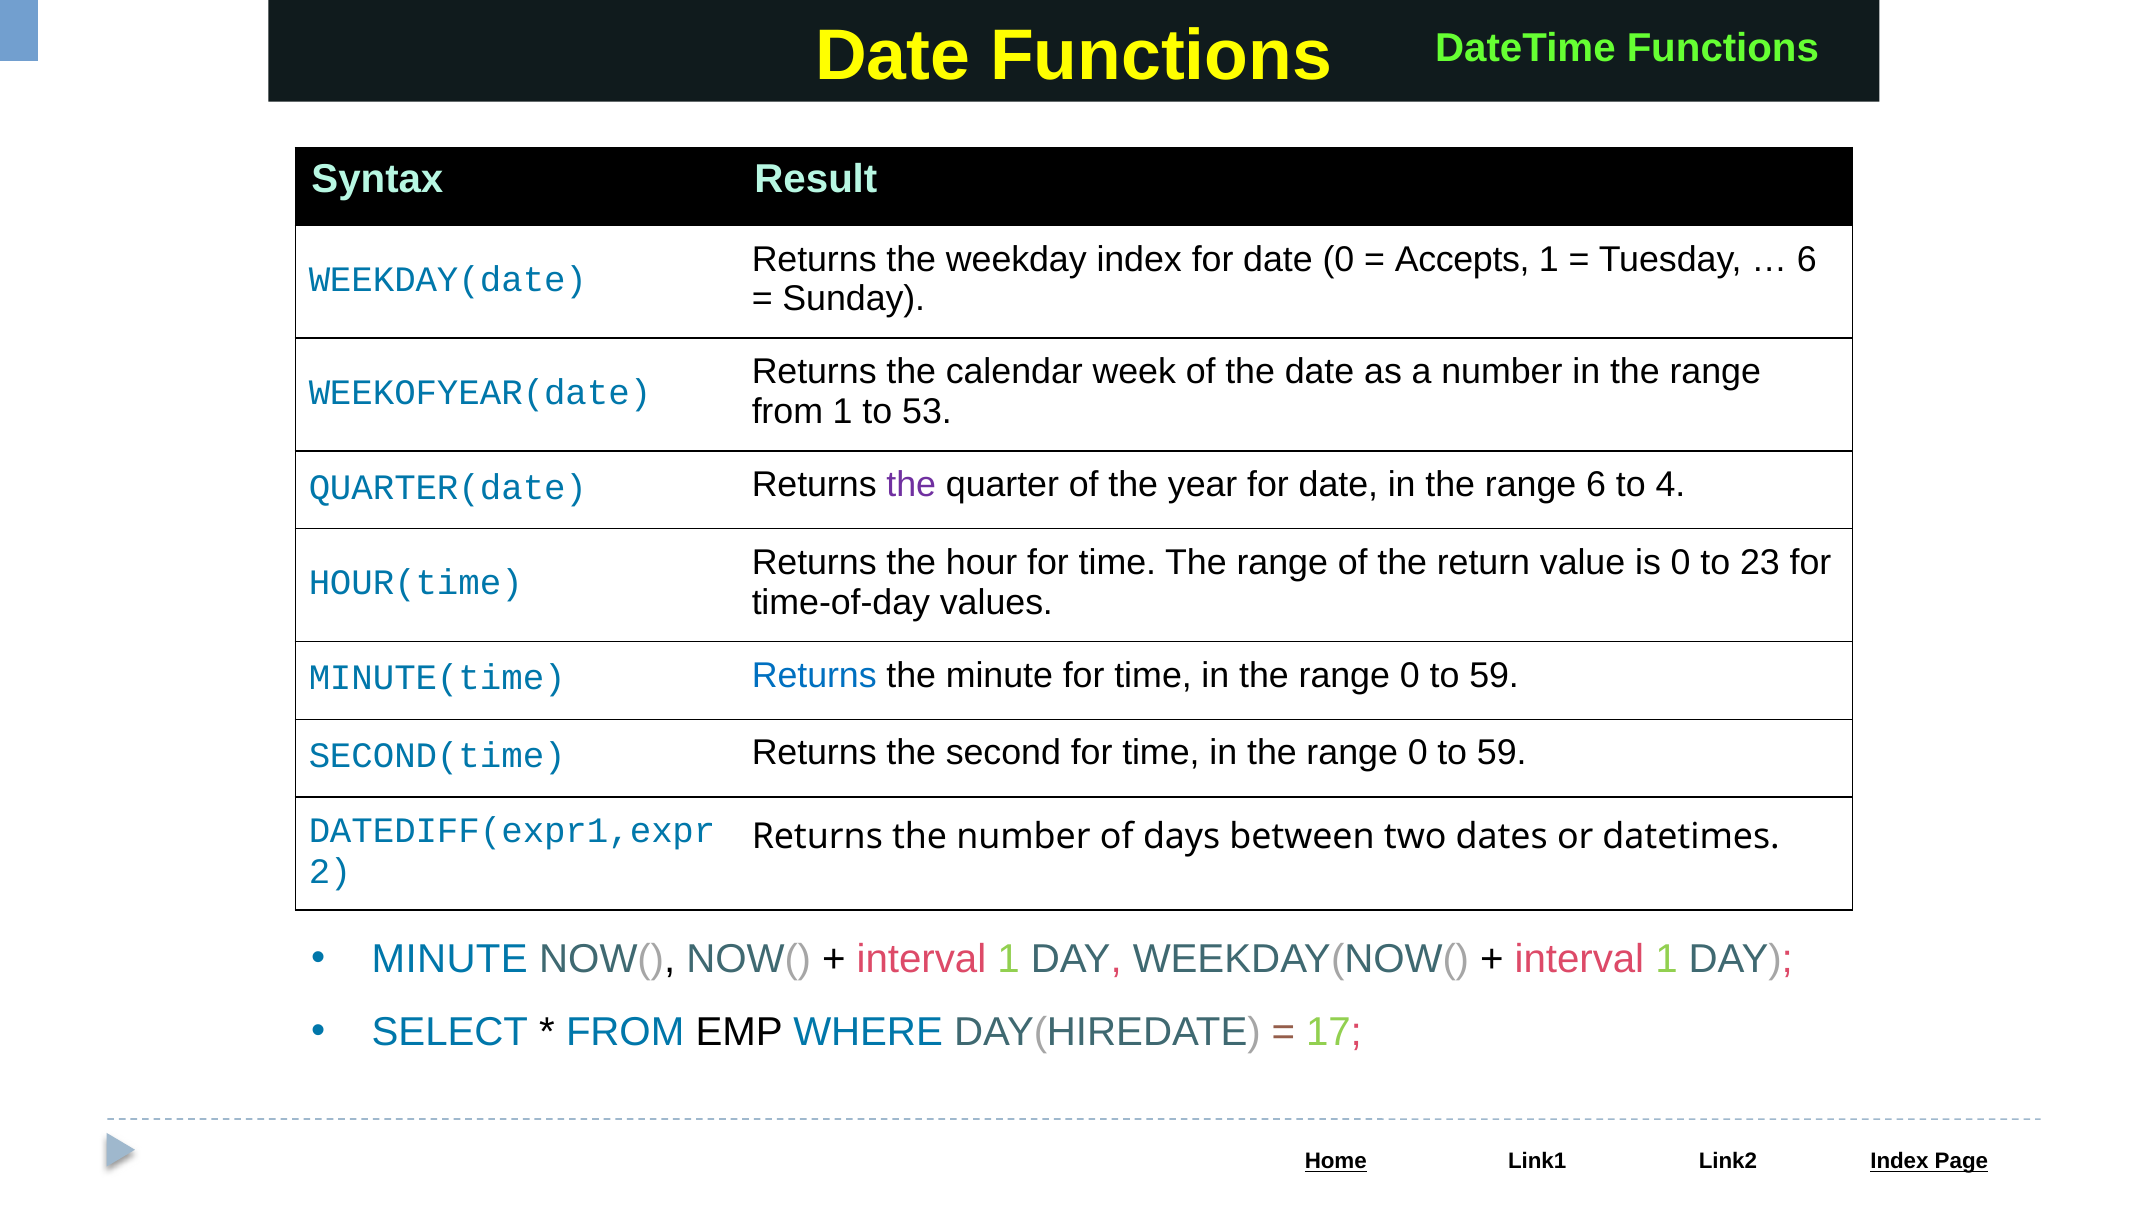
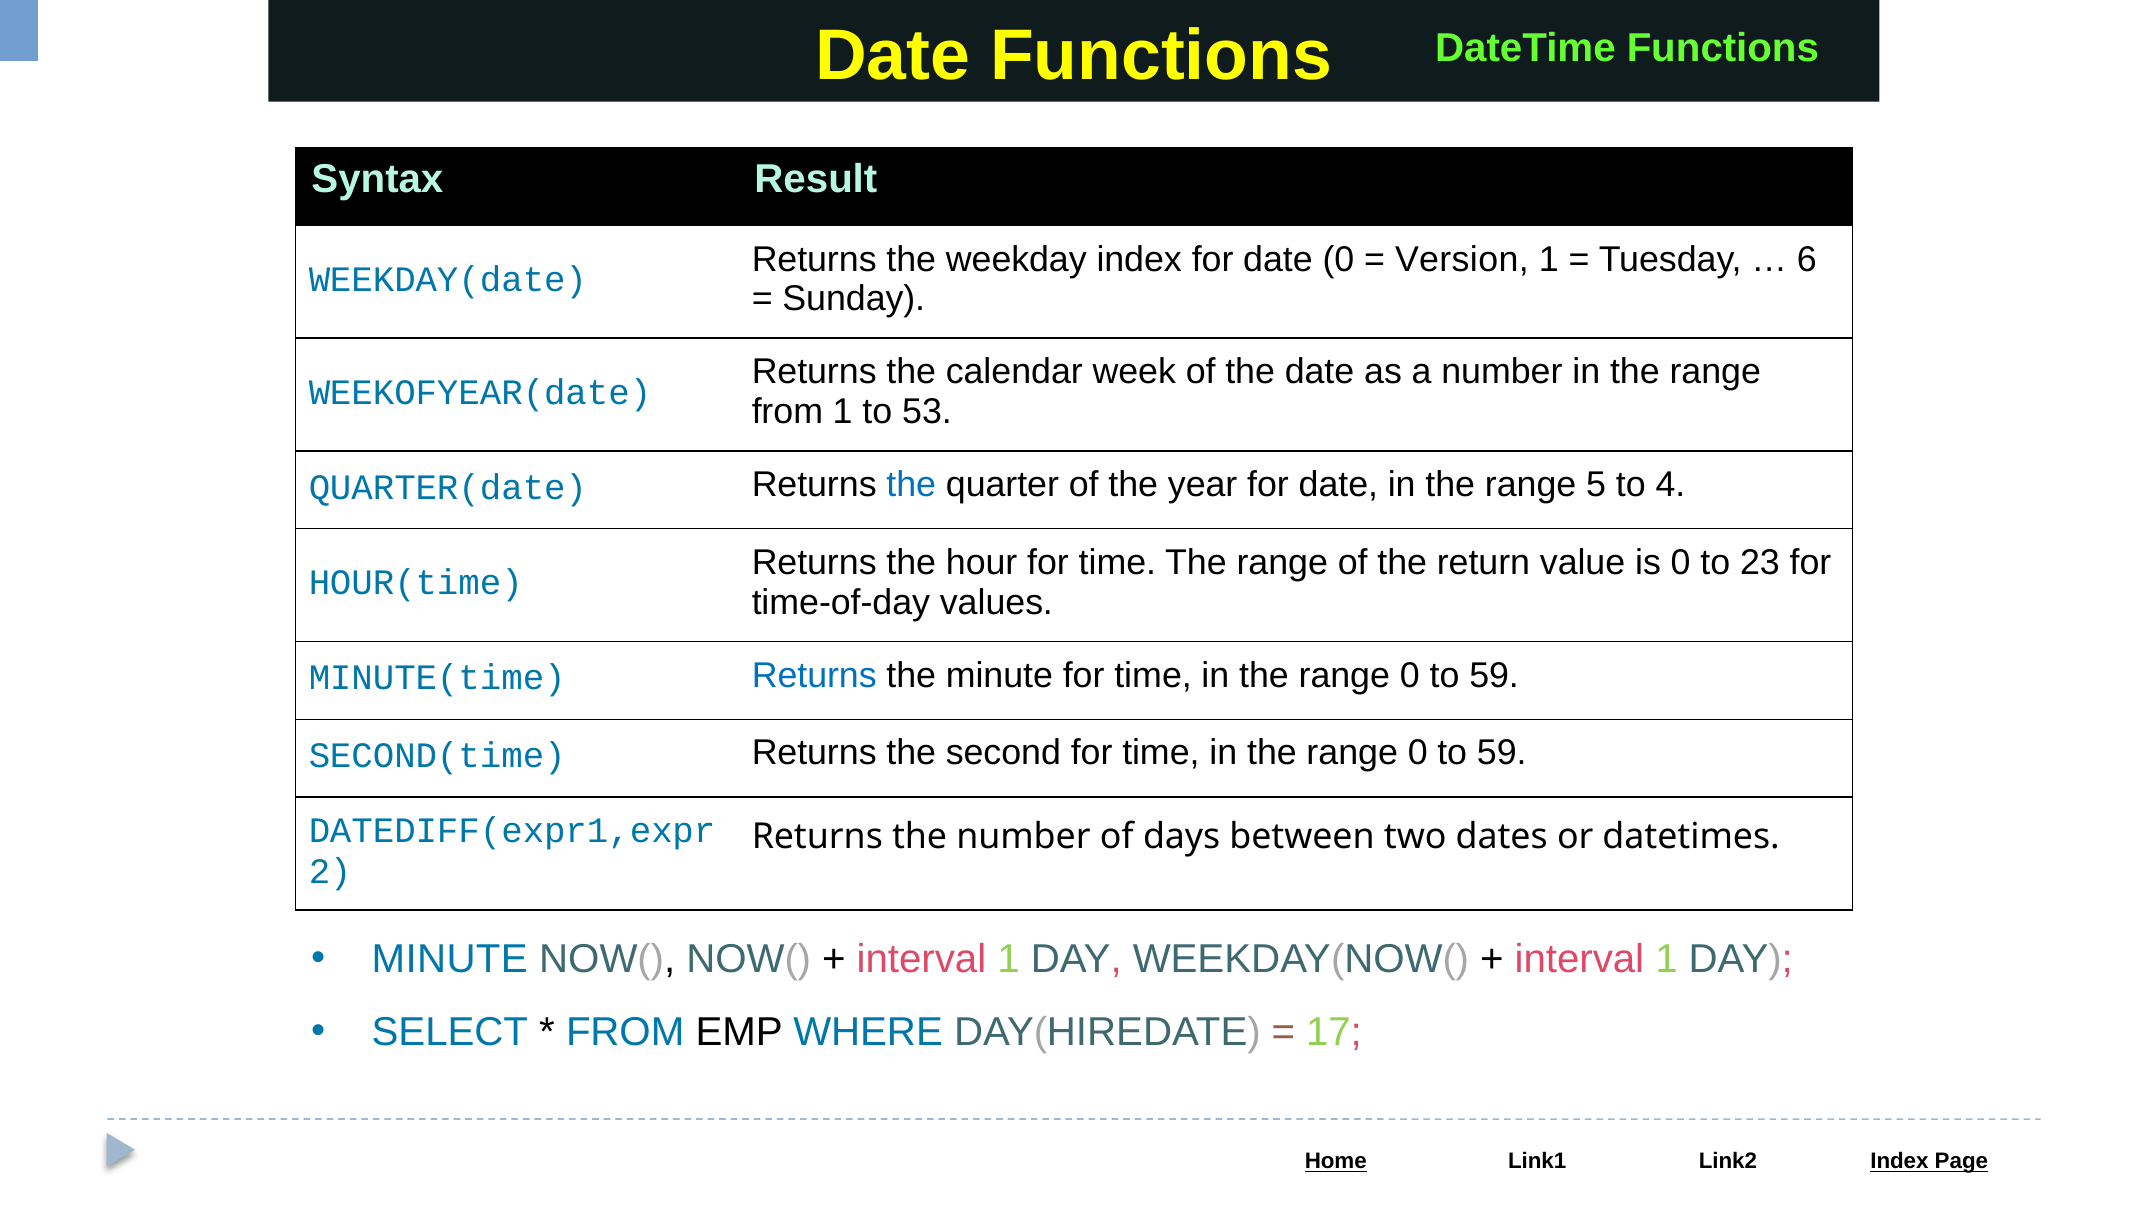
Accepts: Accepts -> Version (1462, 259)
the colour: purple -> blue (911, 485)
range 6: 6 -> 5 (1596, 485)
